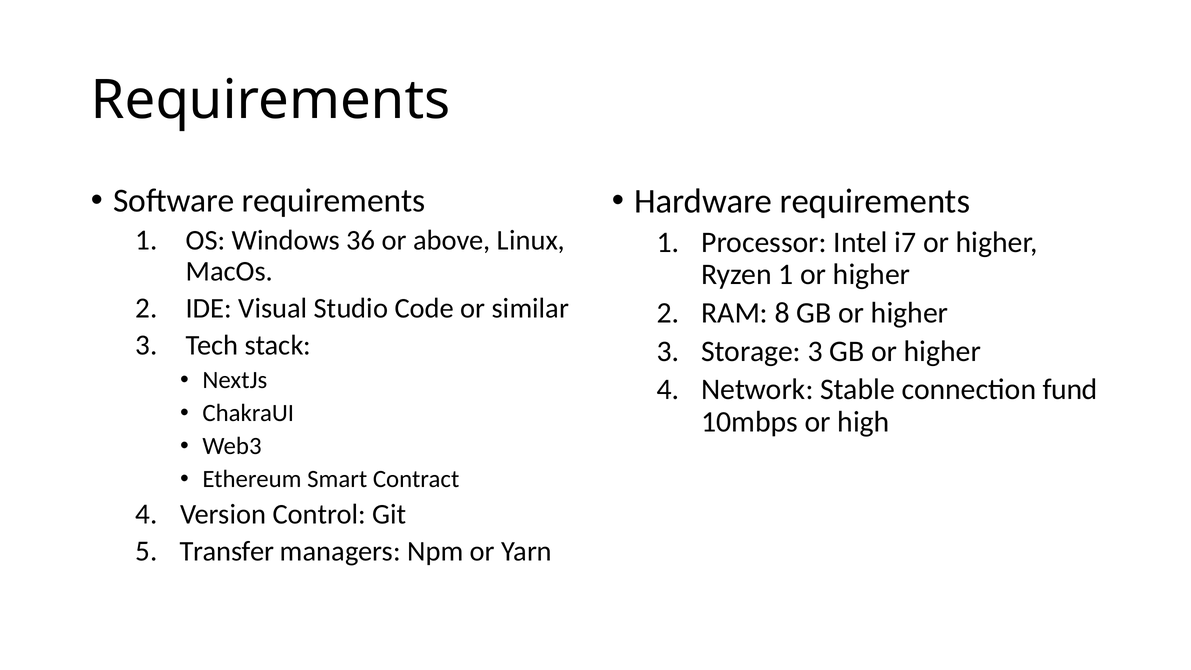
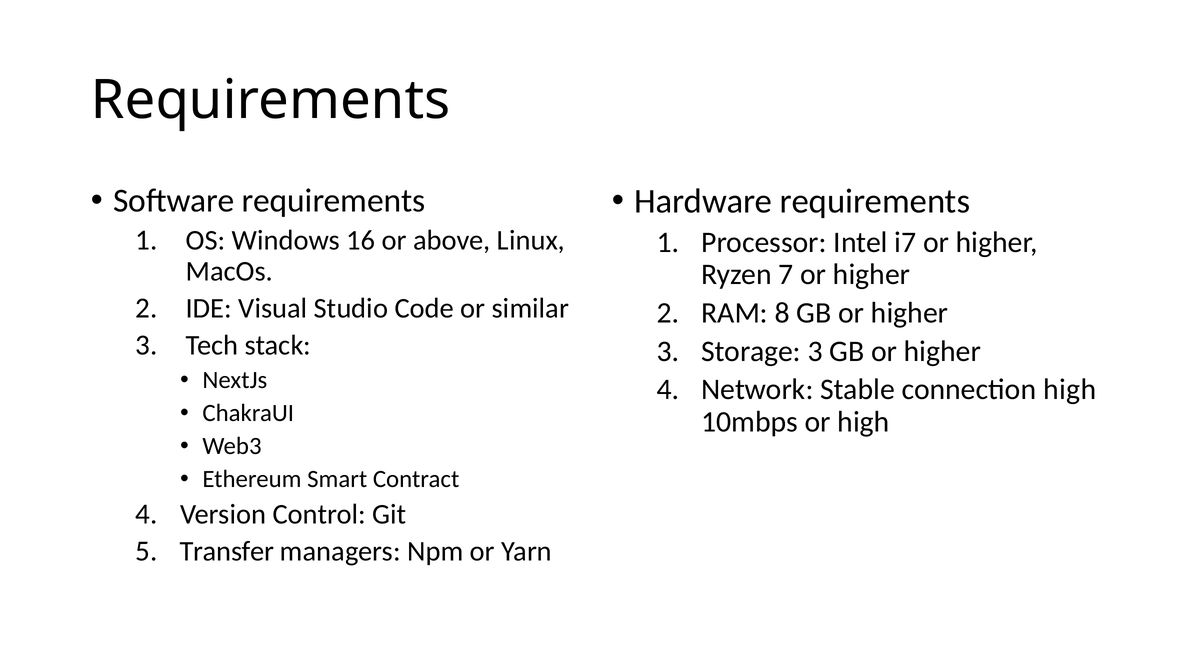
36: 36 -> 16 (361, 240)
Ryzen 1: 1 -> 7 (786, 274)
connection fund: fund -> high (1070, 389)
